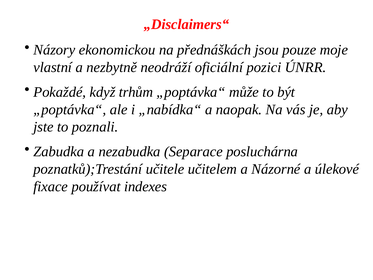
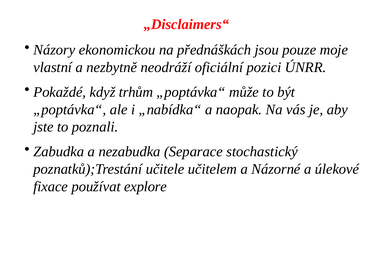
posluchárna: posluchárna -> stochastický (262, 151)
indexes: indexes -> explore (146, 186)
